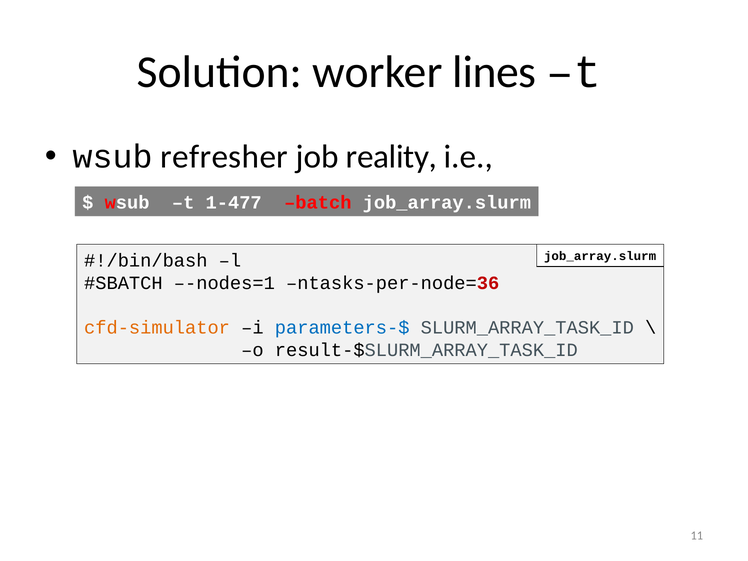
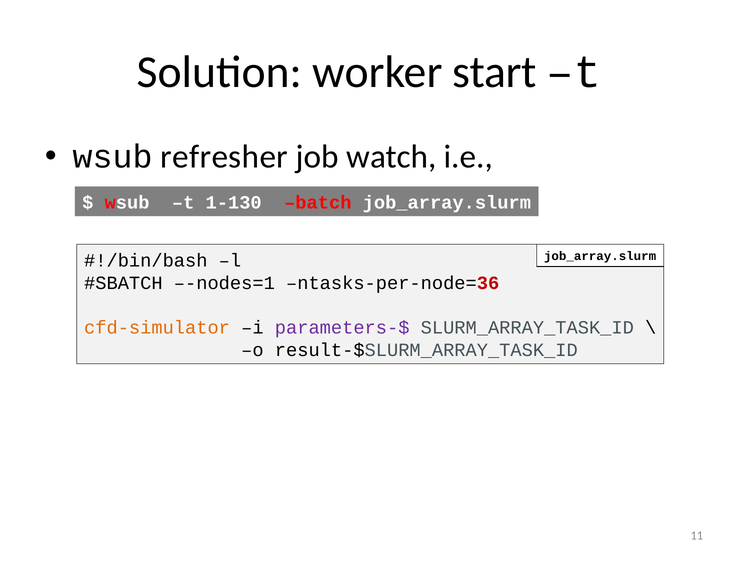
lines: lines -> start (494, 72)
reality: reality -> watch (391, 157)
1-477: 1-477 -> 1-130 (234, 203)
parameters-$ colour: blue -> purple (342, 328)
